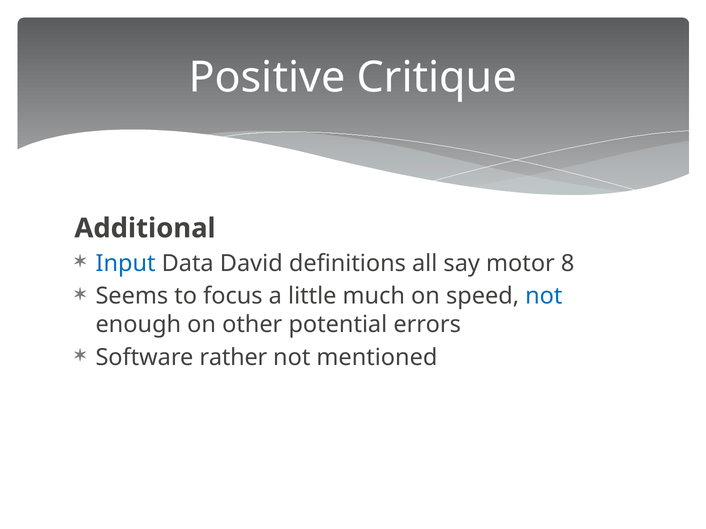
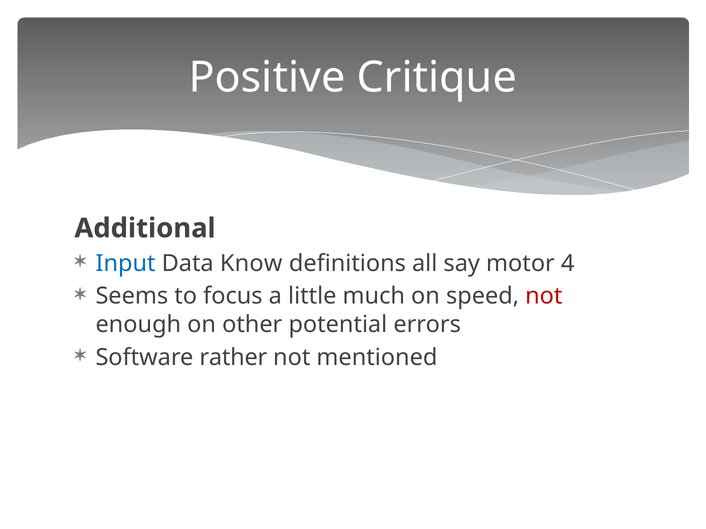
David: David -> Know (251, 264)
8: 8 -> 4 (568, 264)
not colour: blue -> red (544, 296)
